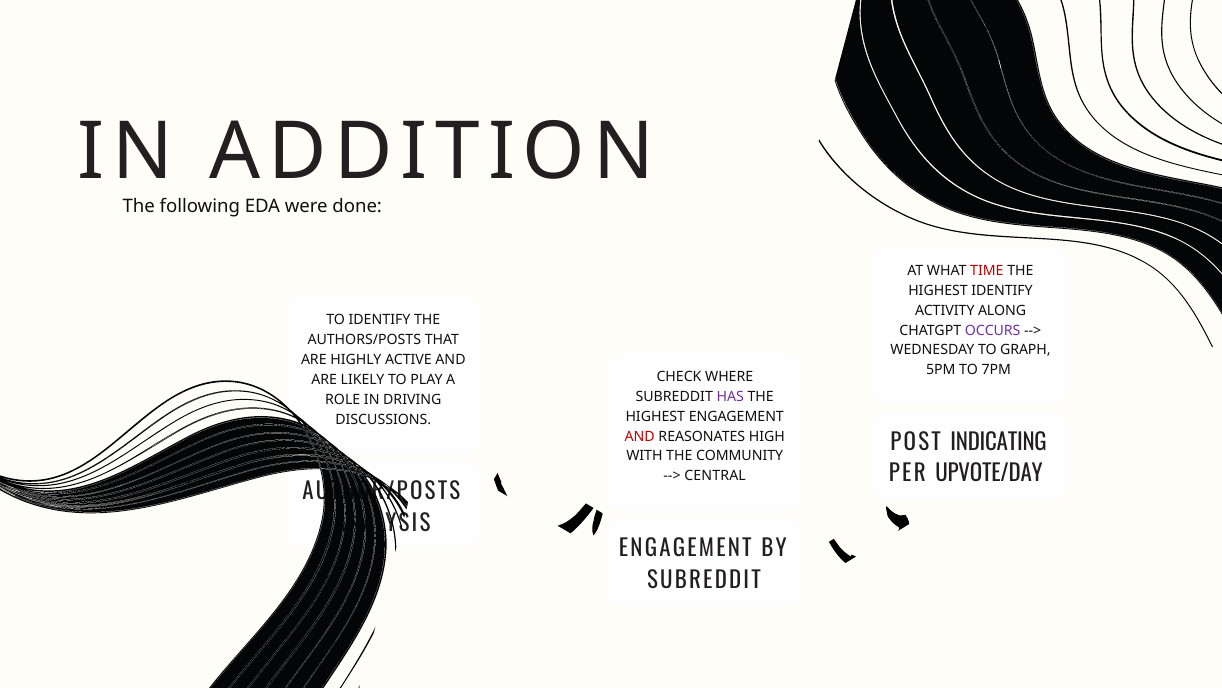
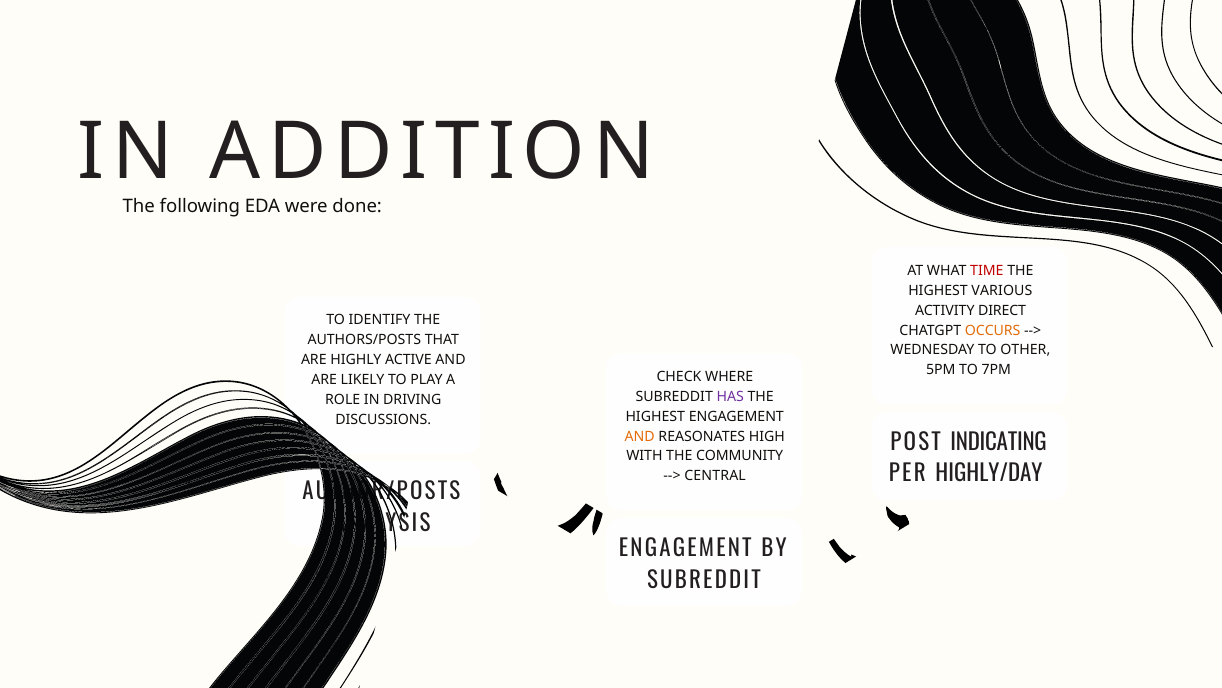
HIGHEST IDENTIFY: IDENTIFY -> VARIOUS (1002, 290)
ALONG: ALONG -> DIRECT (1002, 310)
OCCURS colour: purple -> orange (993, 330)
GRAPH: GRAPH -> OTHER (1025, 350)
AND colour: red -> orange (640, 436)
UPVOTE/DAY: UPVOTE/DAY -> HIGHLY/DAY (989, 474)
